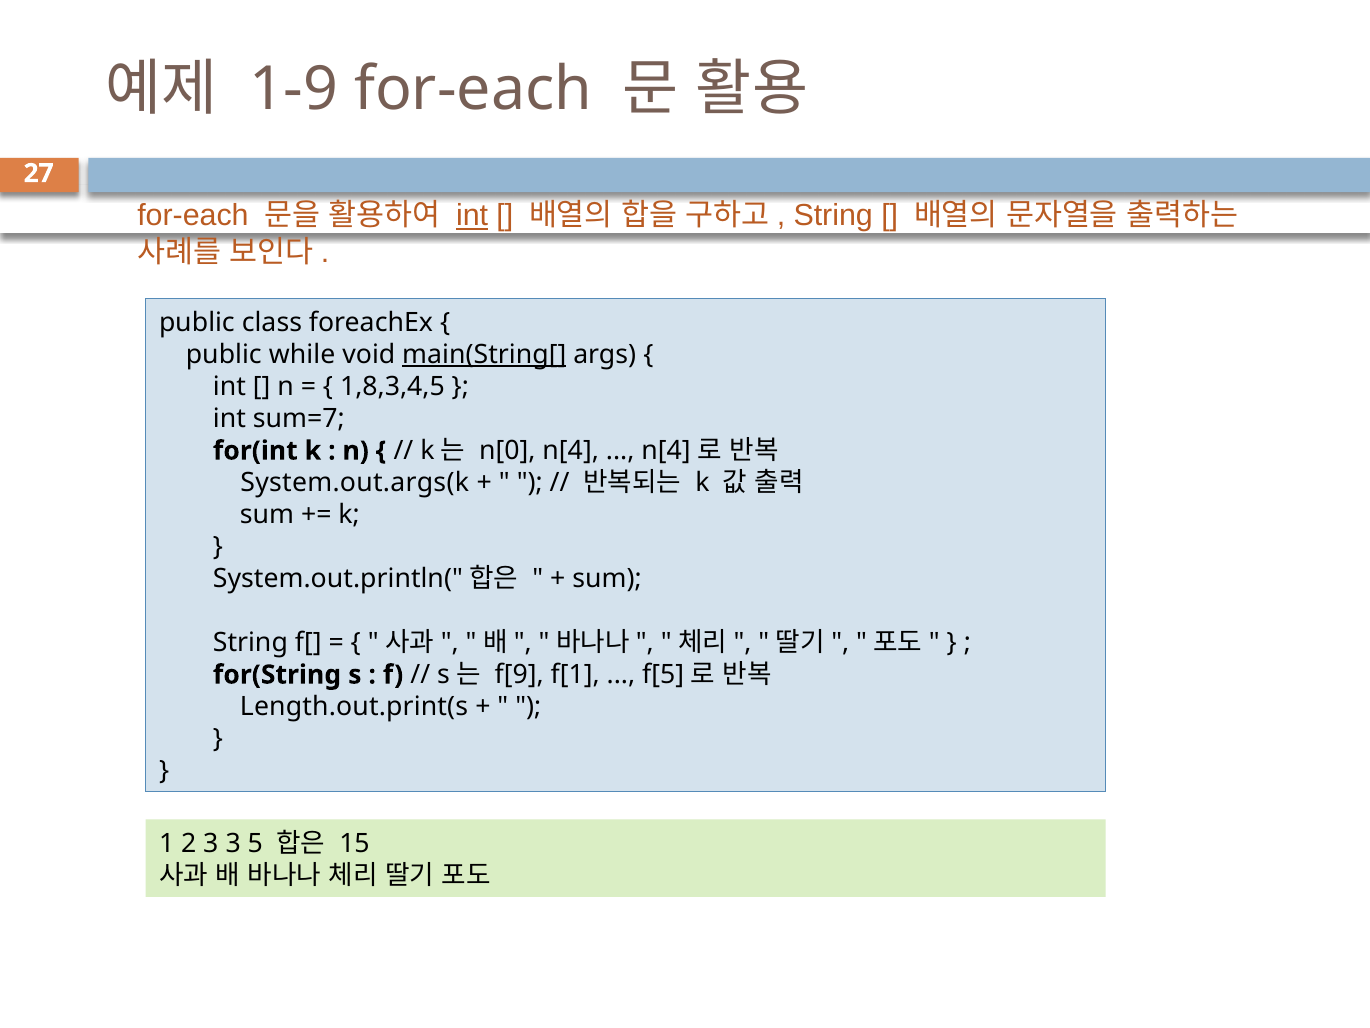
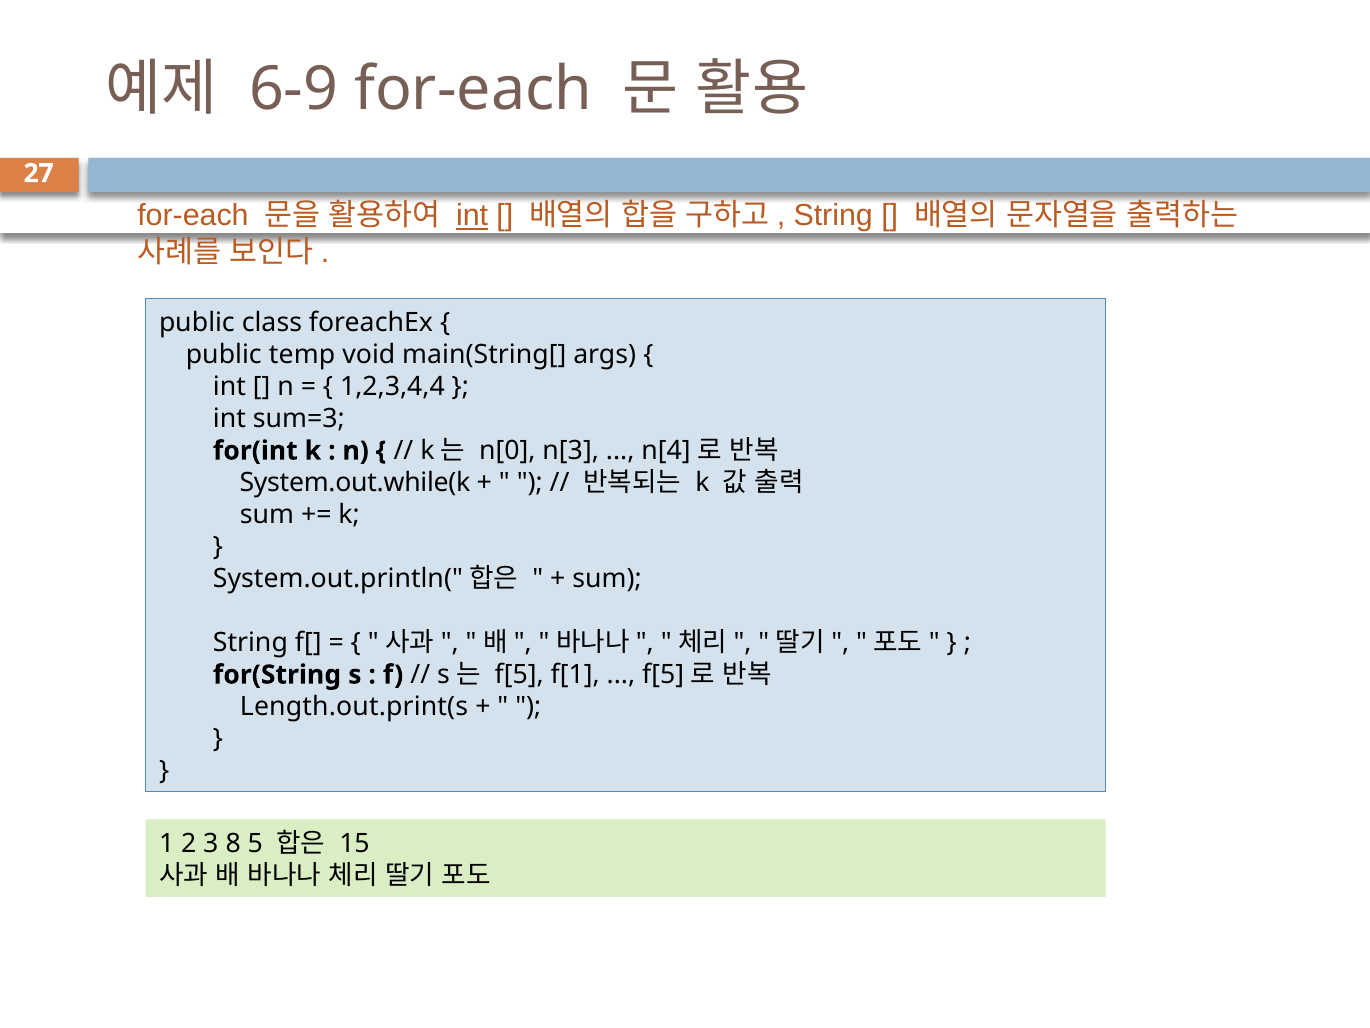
1-9: 1-9 -> 6-9 (294, 89)
while: while -> temp (302, 355)
main(String[ underline: present -> none (484, 355)
1,8,3,4,5: 1,8,3,4,5 -> 1,2,3,4,4 (392, 387)
sum=7: sum=7 -> sum=3 (299, 419)
n[0 n[4: n[4 -> n[3 (571, 451)
System.out.args(k: System.out.args(k -> System.out.while(k (355, 483)
f[9: f[9 -> f[5 (519, 674)
3 3: 3 -> 8 (233, 844)
